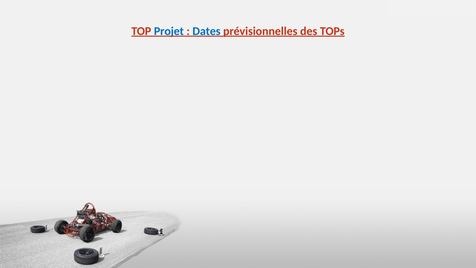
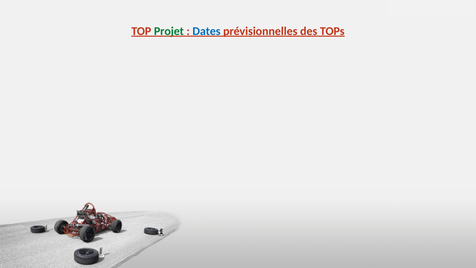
Projet colour: blue -> green (169, 31)
